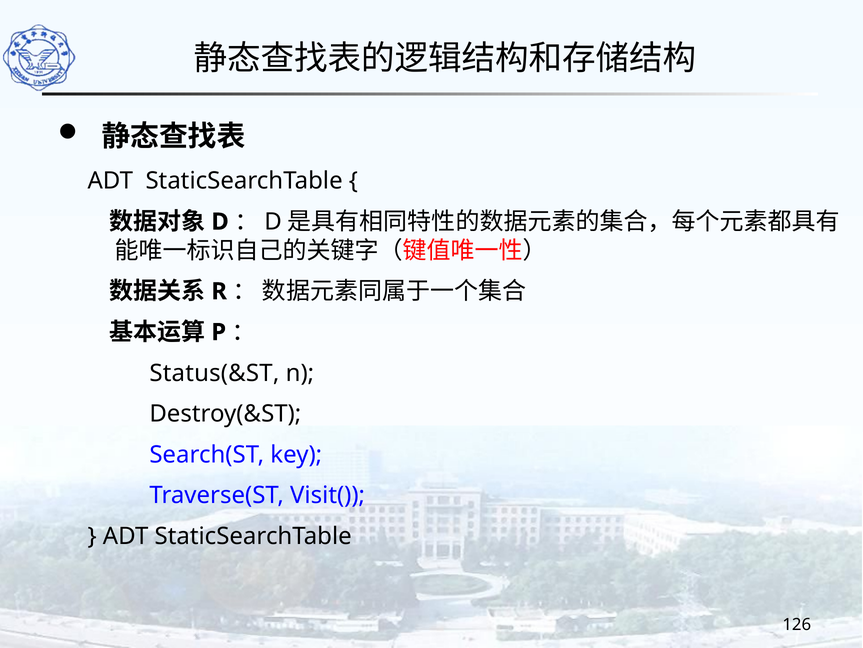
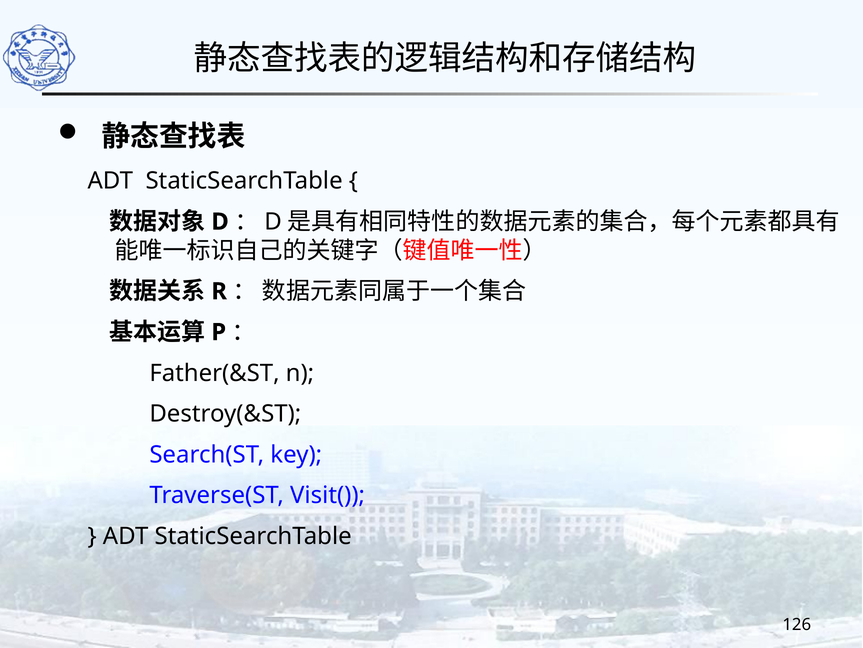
Status(&ST: Status(&ST -> Father(&ST (214, 373)
